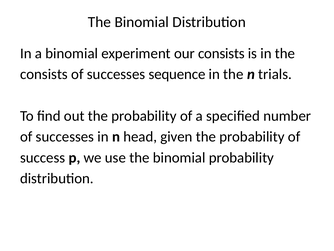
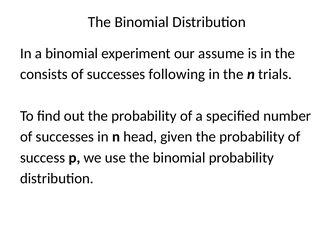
our consists: consists -> assume (221, 53)
sequence: sequence -> following (177, 74)
